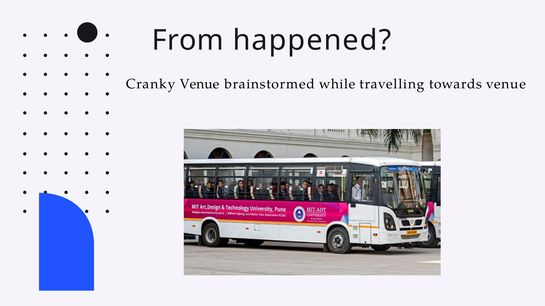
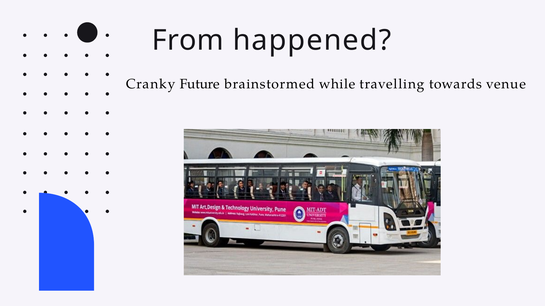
Cranky Venue: Venue -> Future (200, 84)
